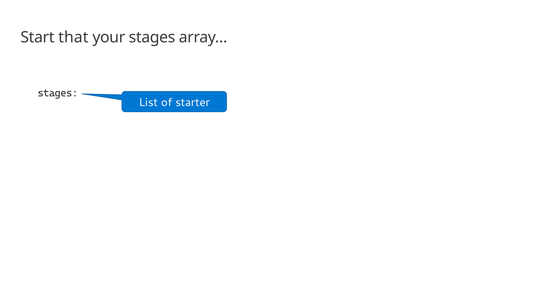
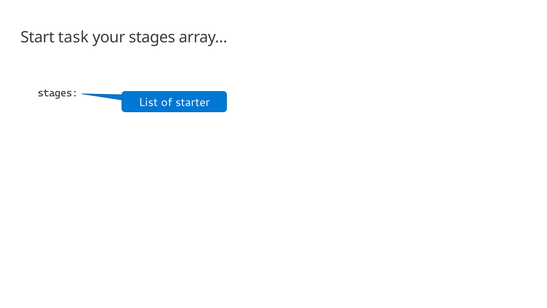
that: that -> task (73, 37)
